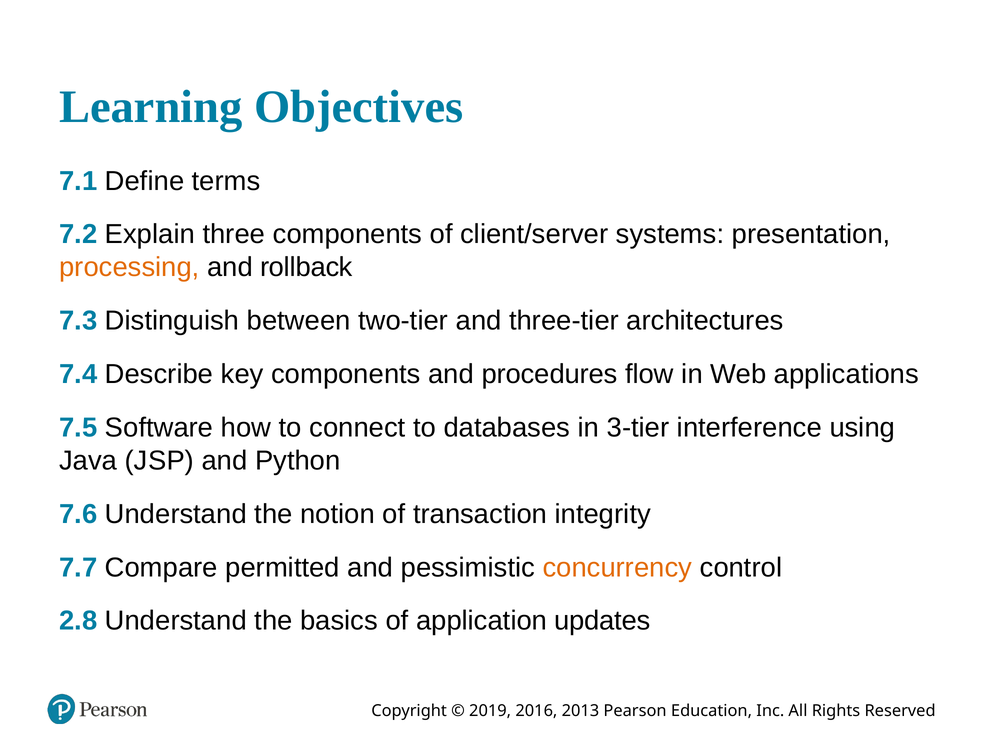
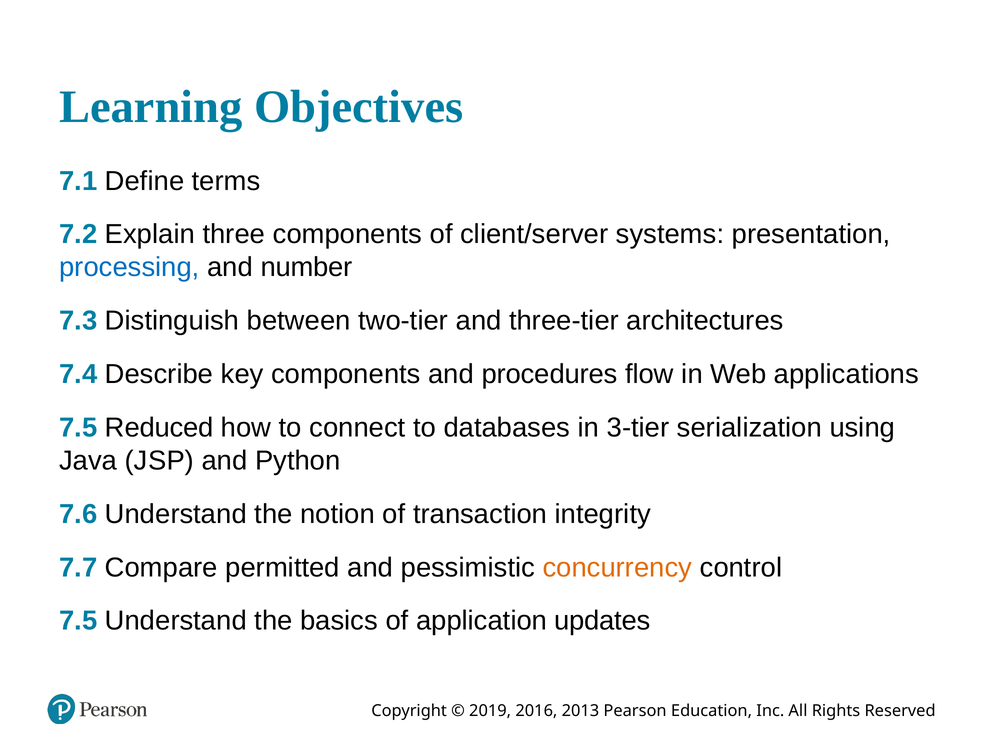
processing colour: orange -> blue (129, 267)
rollback: rollback -> number (306, 267)
Software: Software -> Reduced (159, 428)
interference: interference -> serialization (749, 428)
2.8: 2.8 -> 7.5 (78, 621)
